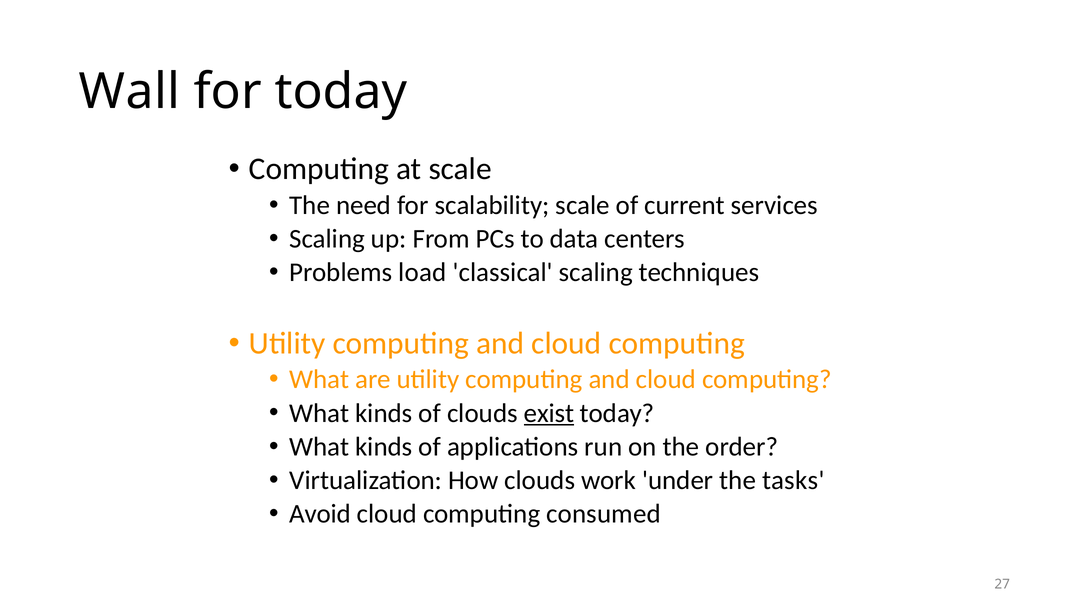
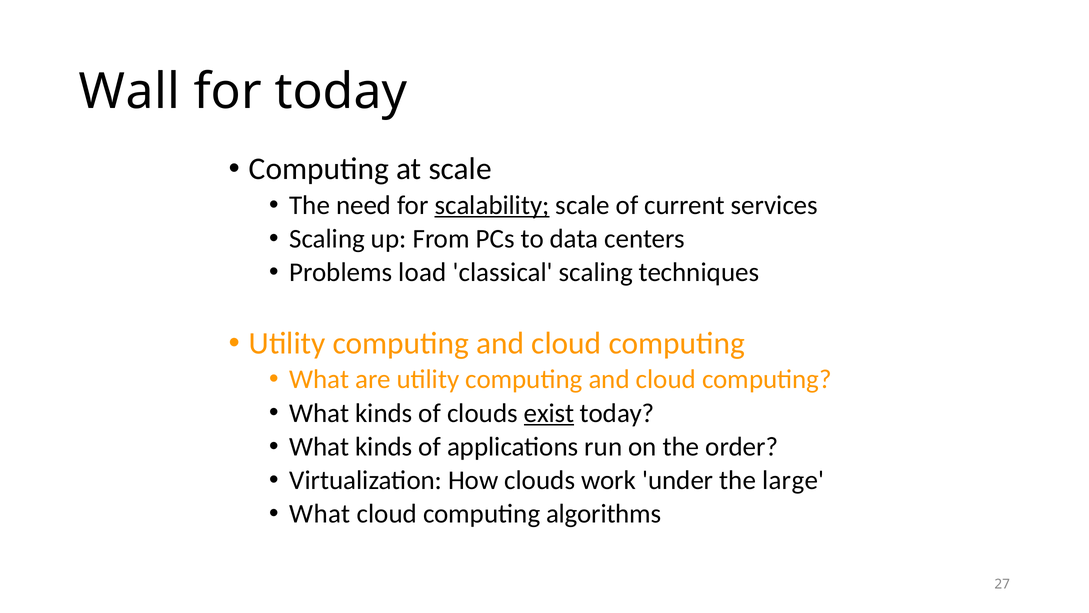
scalability underline: none -> present (492, 205)
tasks: tasks -> large (793, 480)
Avoid: Avoid -> What (320, 514)
consumed: consumed -> algorithms (604, 514)
